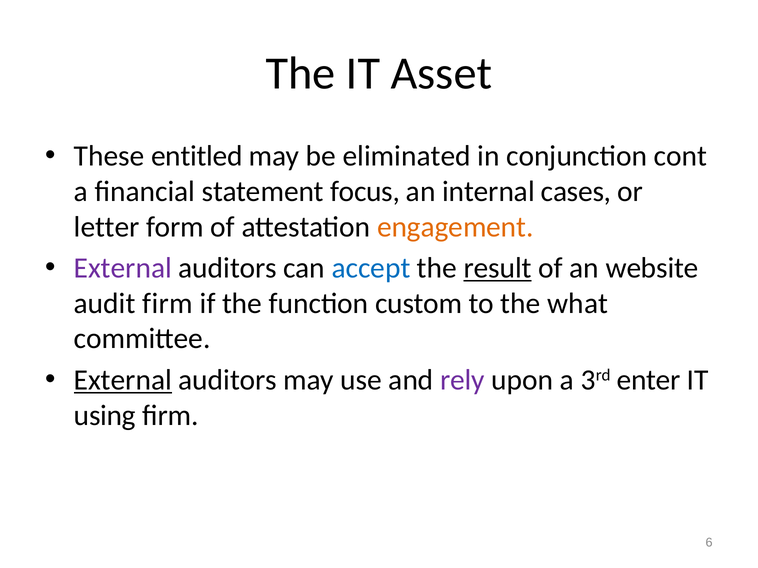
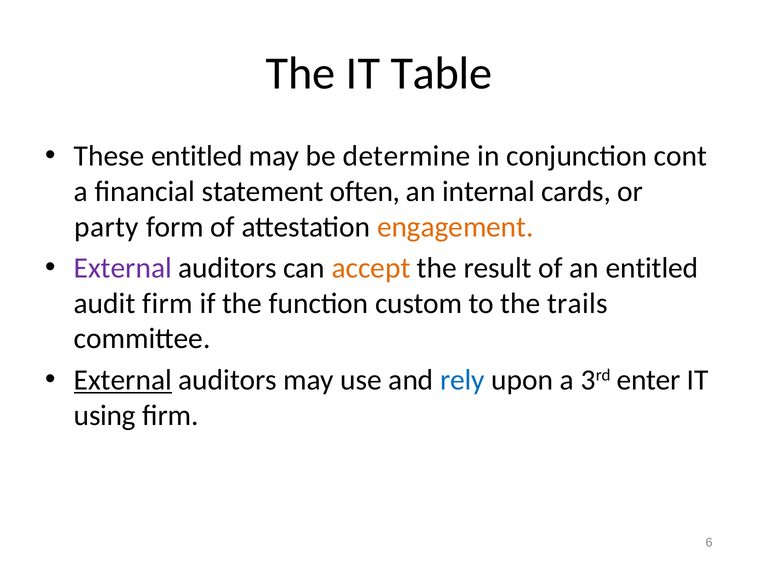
Asset: Asset -> Table (441, 73)
eliminated: eliminated -> determine (407, 156)
focus: focus -> often (365, 192)
cases: cases -> cards (576, 192)
letter: letter -> party (107, 227)
accept colour: blue -> orange (371, 268)
result underline: present -> none (498, 268)
an website: website -> entitled (652, 268)
what: what -> trails (578, 304)
rely colour: purple -> blue (462, 380)
